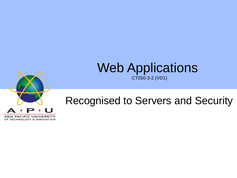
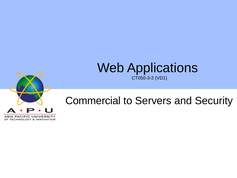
Recognised: Recognised -> Commercial (93, 101)
